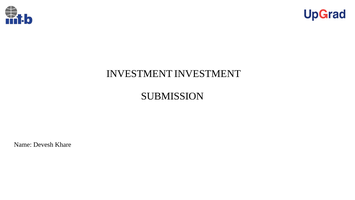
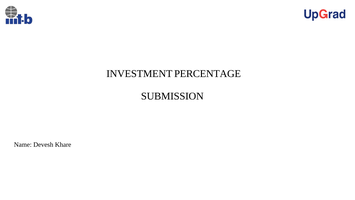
INVESTMENT INVESTMENT: INVESTMENT -> PERCENTAGE (208, 74)
